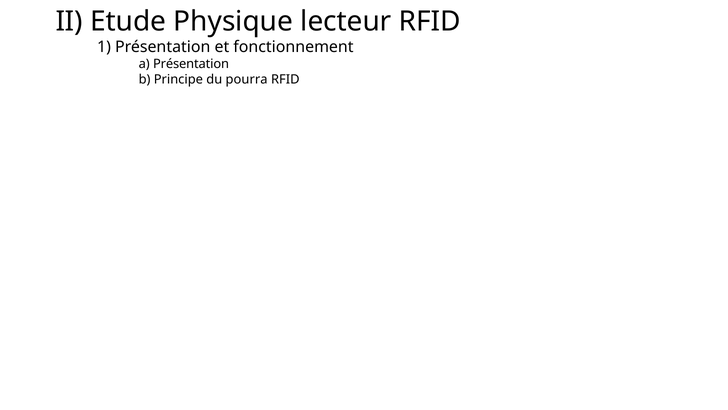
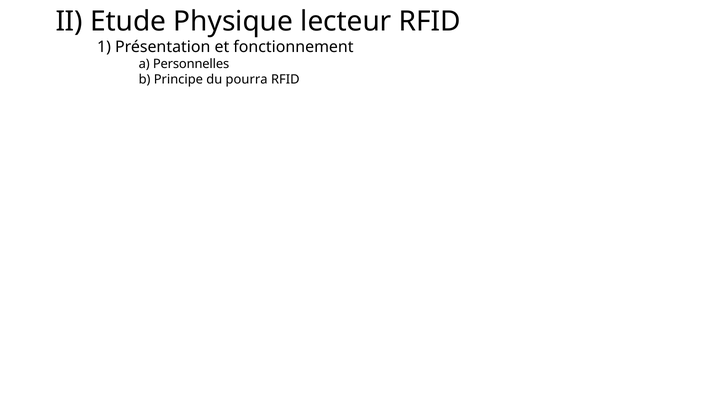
a Présentation: Présentation -> Personnelles (191, 64)
